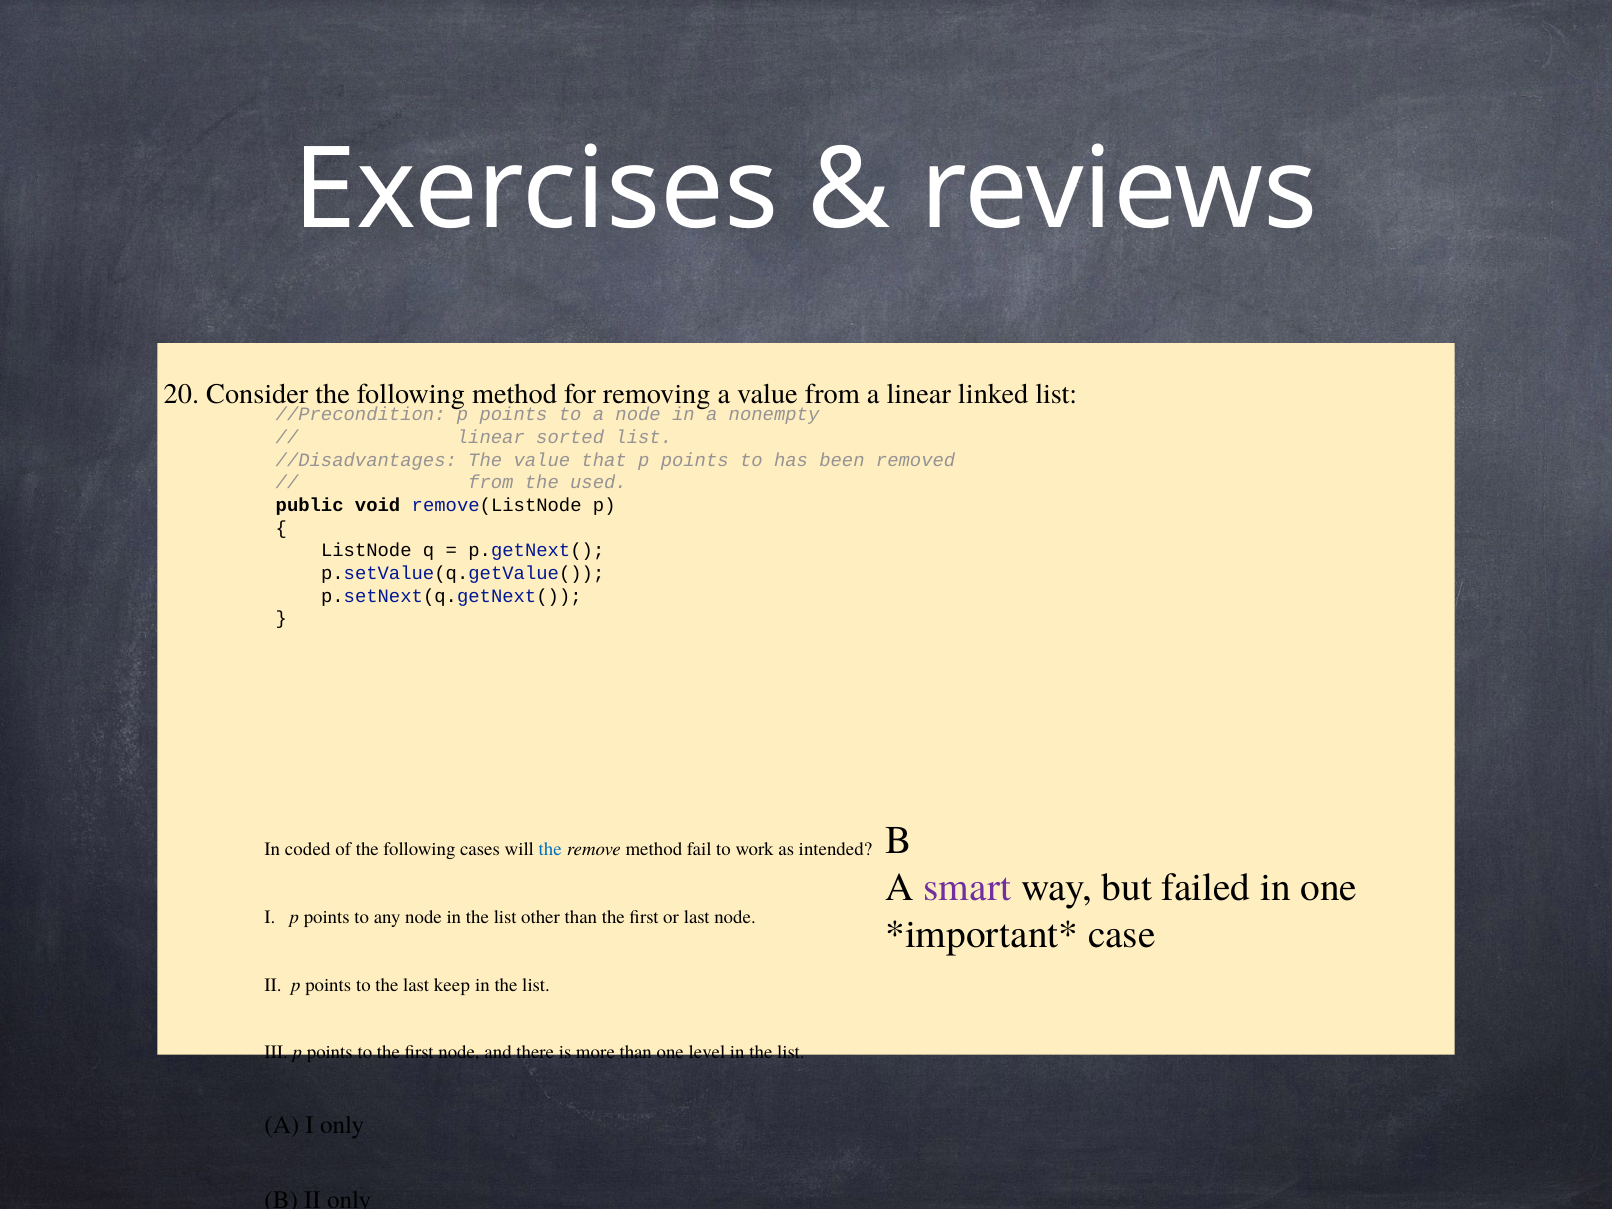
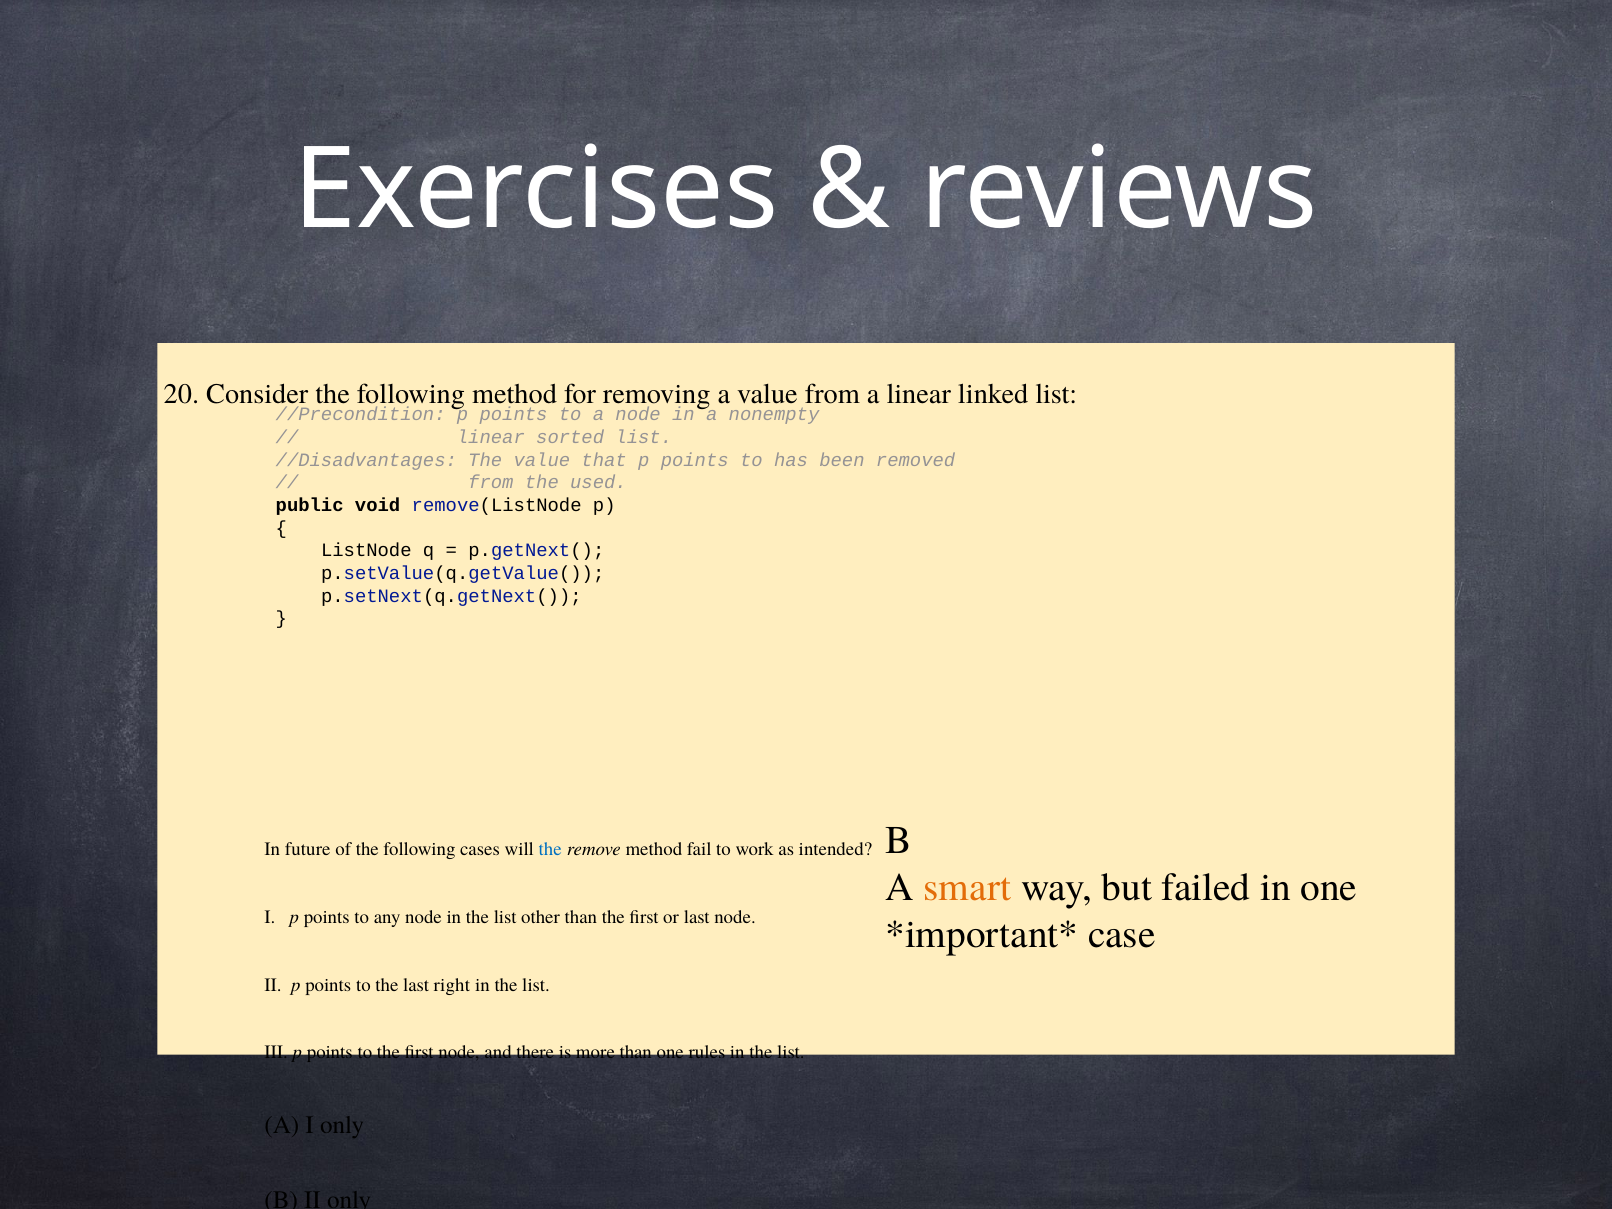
coded: coded -> future (308, 850)
smart colour: purple -> orange (968, 887)
keep: keep -> right (452, 985)
level: level -> rules (707, 1053)
